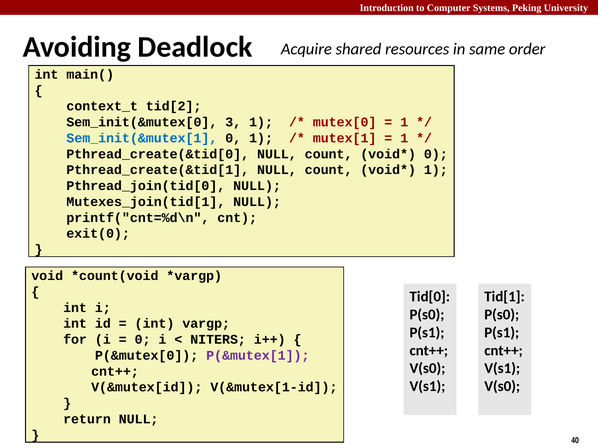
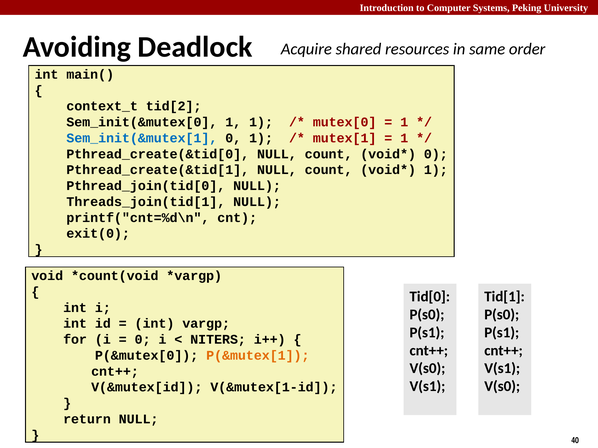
Sem_init(&mutex[0 3: 3 -> 1 (233, 122)
Mutexes_join(tid[1: Mutexes_join(tid[1 -> Threads_join(tid[1 (146, 202)
P(&mutex[1 colour: purple -> orange (258, 356)
